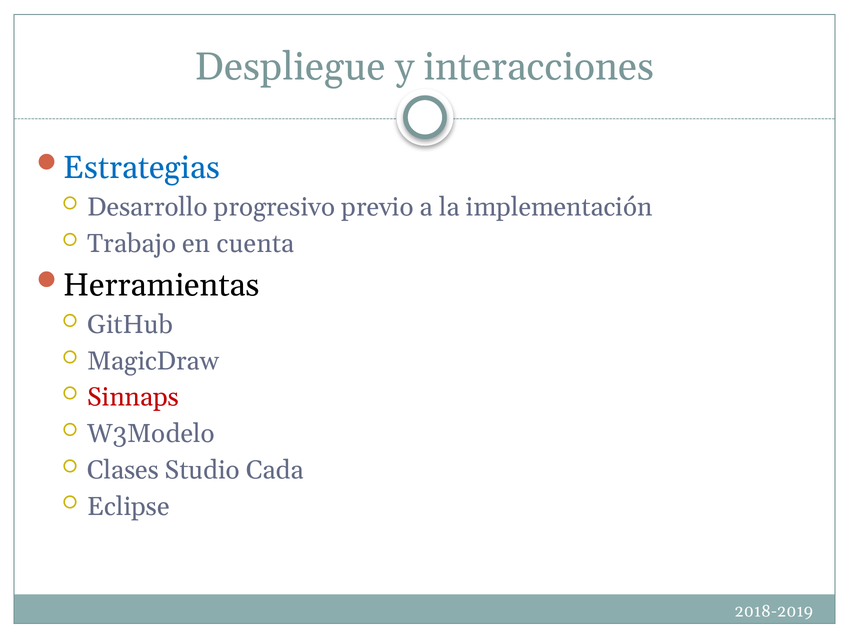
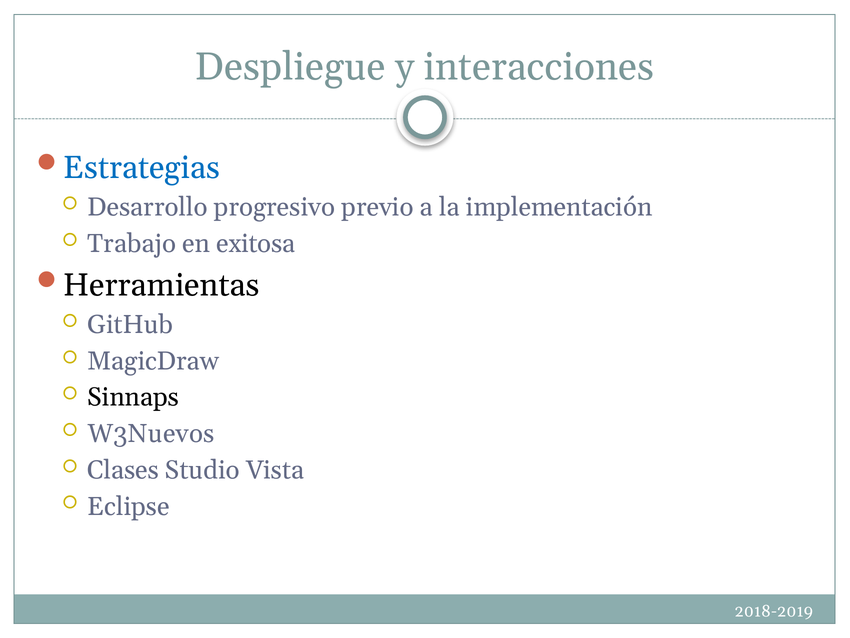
cuenta: cuenta -> exitosa (256, 243)
Sinnaps colour: red -> black (133, 397)
W3Modelo: W3Modelo -> W3Nuevos (151, 433)
Cada: Cada -> Vista (275, 470)
